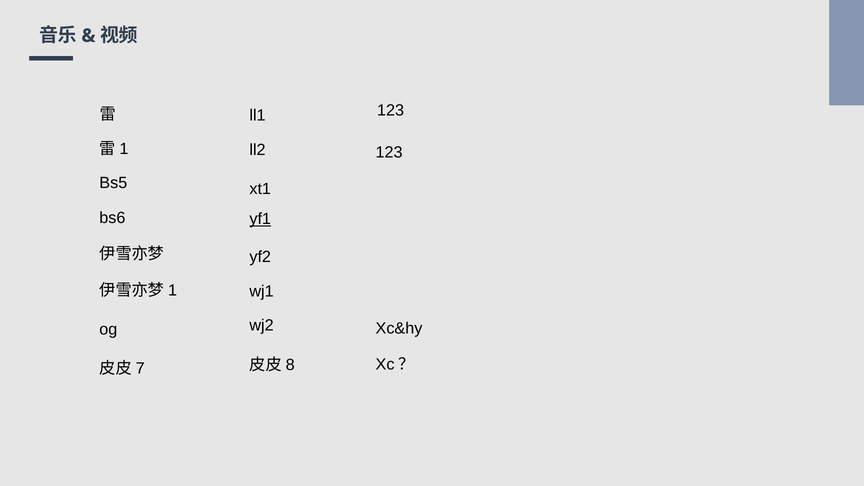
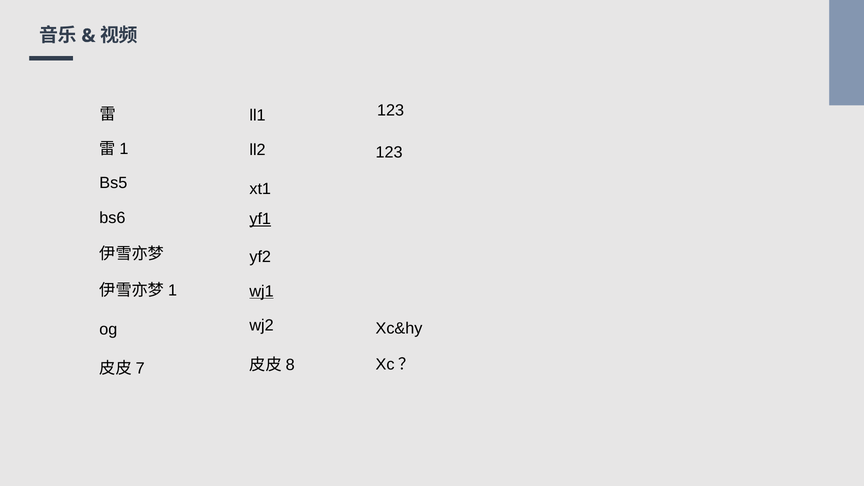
wj1 underline: none -> present (262, 291)
